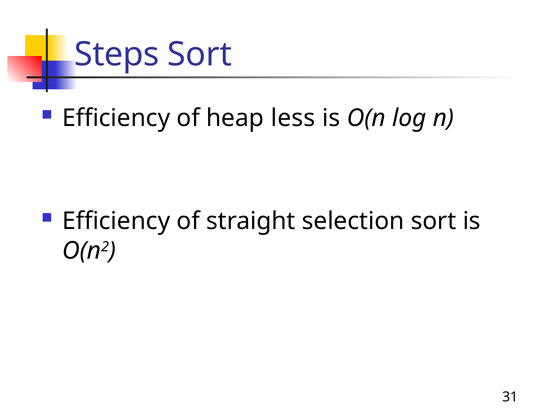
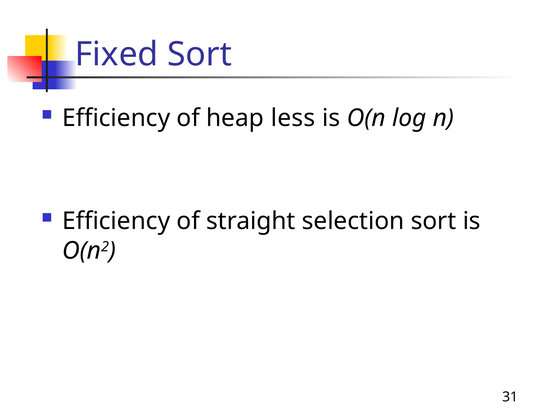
Steps: Steps -> Fixed (117, 54)
